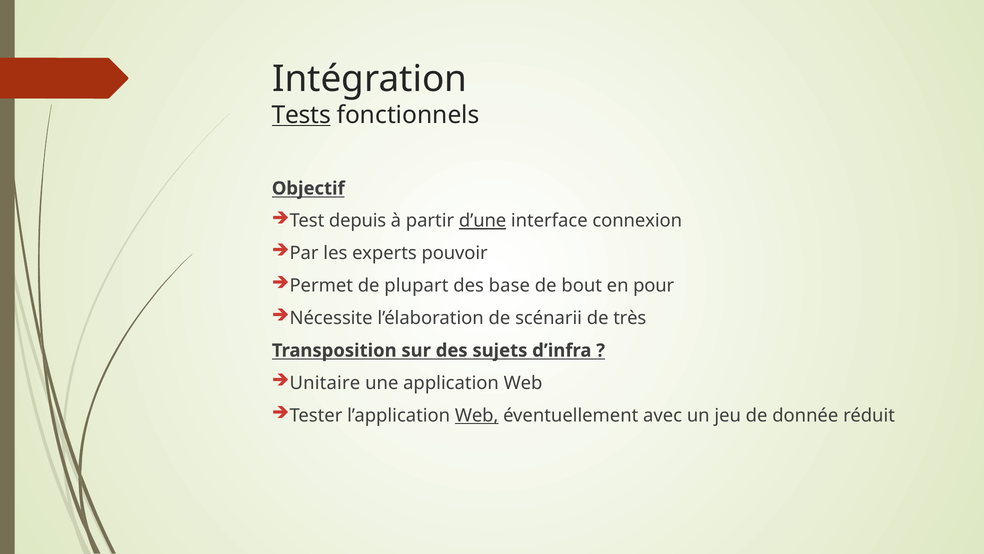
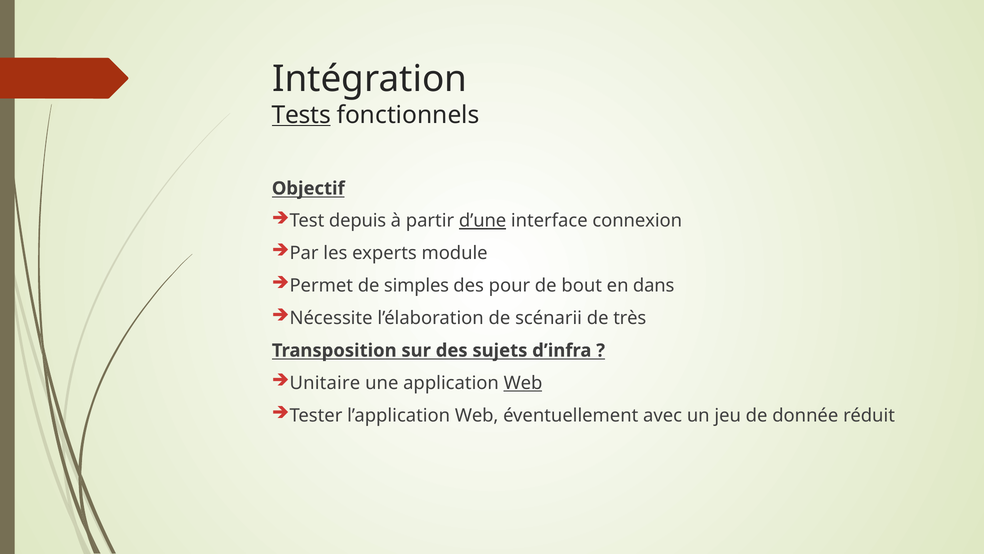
pouvoir: pouvoir -> module (455, 253)
plupart: plupart -> simples (417, 285)
base: base -> pour (509, 285)
pour: pour -> dans (654, 285)
Web underline: none -> present (523, 383)
Web underline: present -> none (477, 415)
